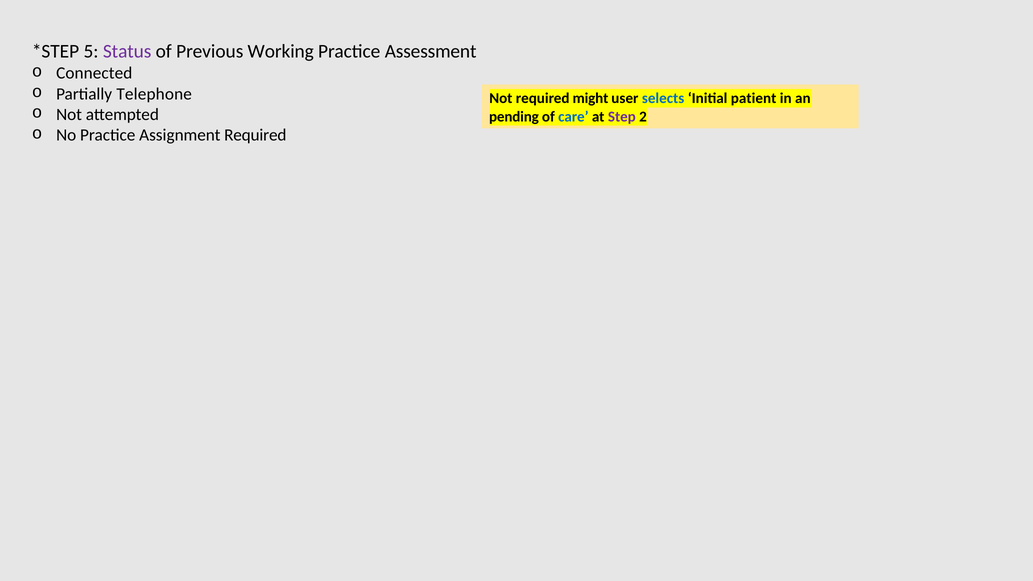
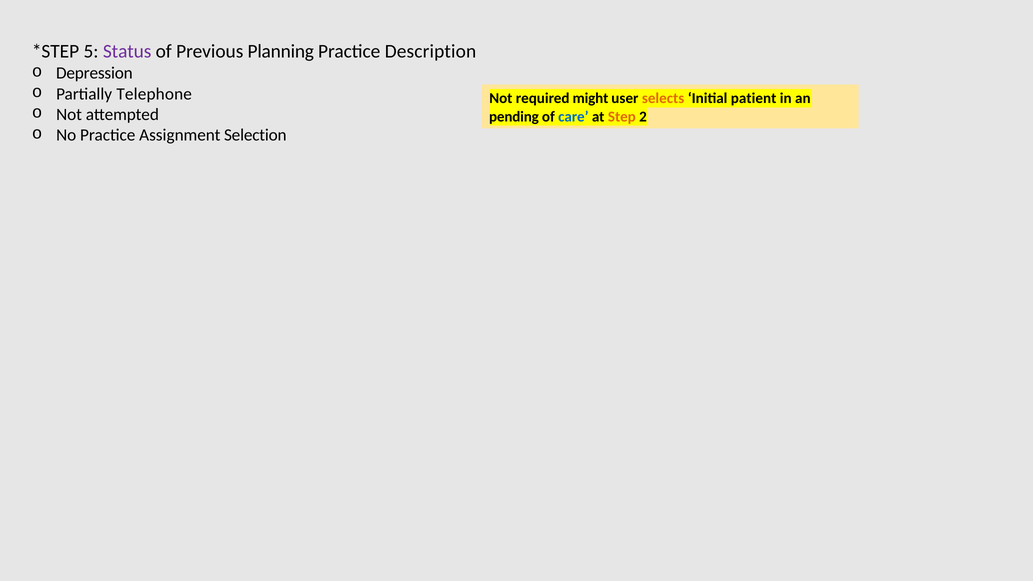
Working: Working -> Planning (281, 51)
Assessment: Assessment -> Description (431, 51)
Connected: Connected -> Depression (94, 73)
selects colour: blue -> orange (663, 99)
Step colour: purple -> orange (622, 117)
Assignment Required: Required -> Selection (255, 135)
